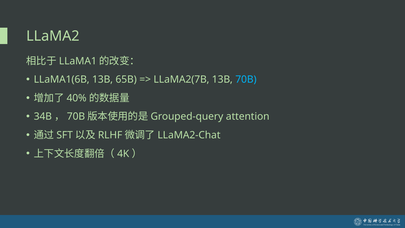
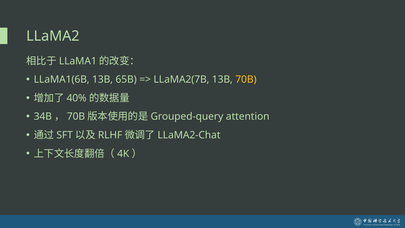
70B colour: light blue -> yellow (246, 79)
